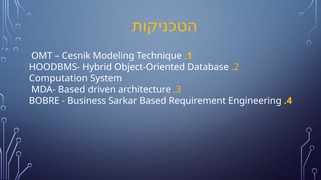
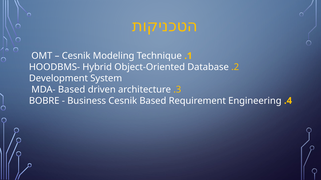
Computation: Computation -> Development (58, 79)
Business Sarkar: Sarkar -> Cesnik (123, 101)
